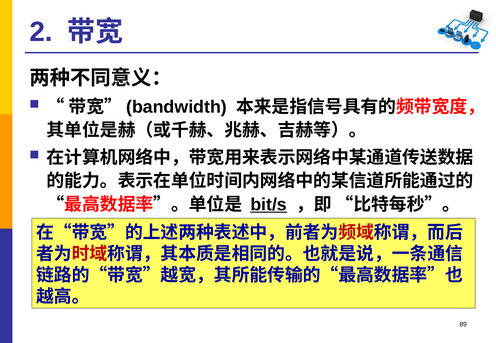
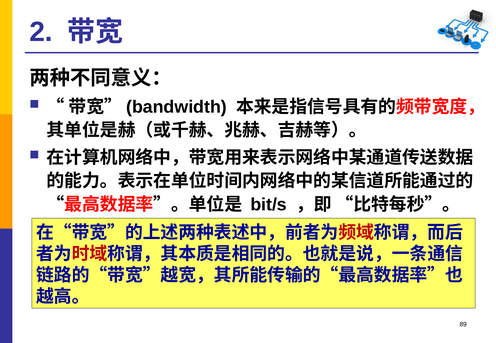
bit/s underline: present -> none (269, 205)
